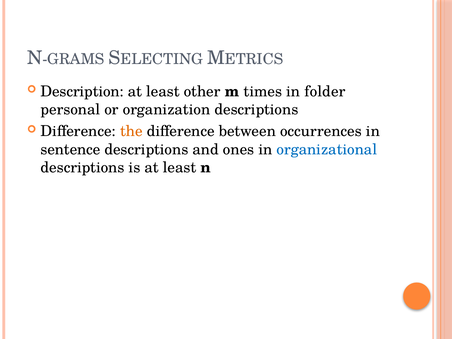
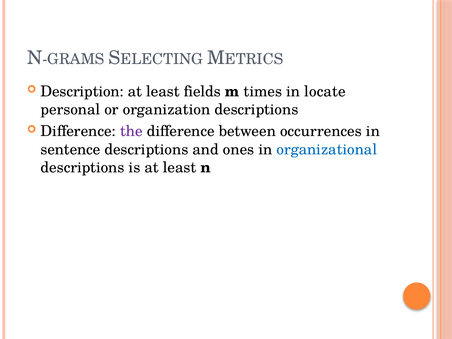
other: other -> fields (202, 91)
folder: folder -> locate (325, 91)
the colour: orange -> purple (131, 131)
